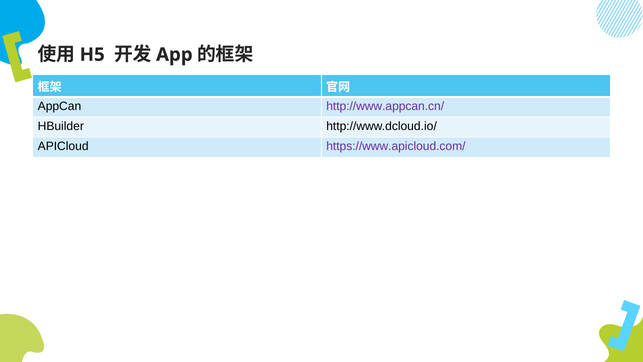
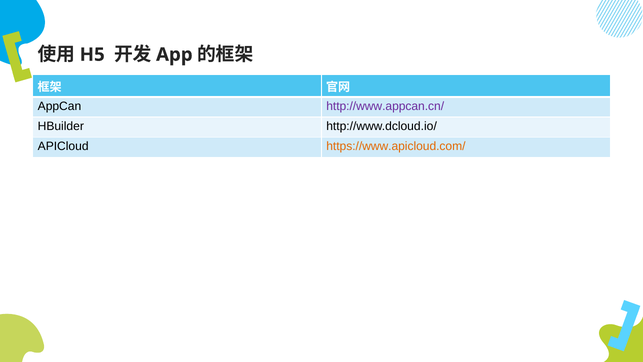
https://www.apicloud.com/ colour: purple -> orange (396, 146)
